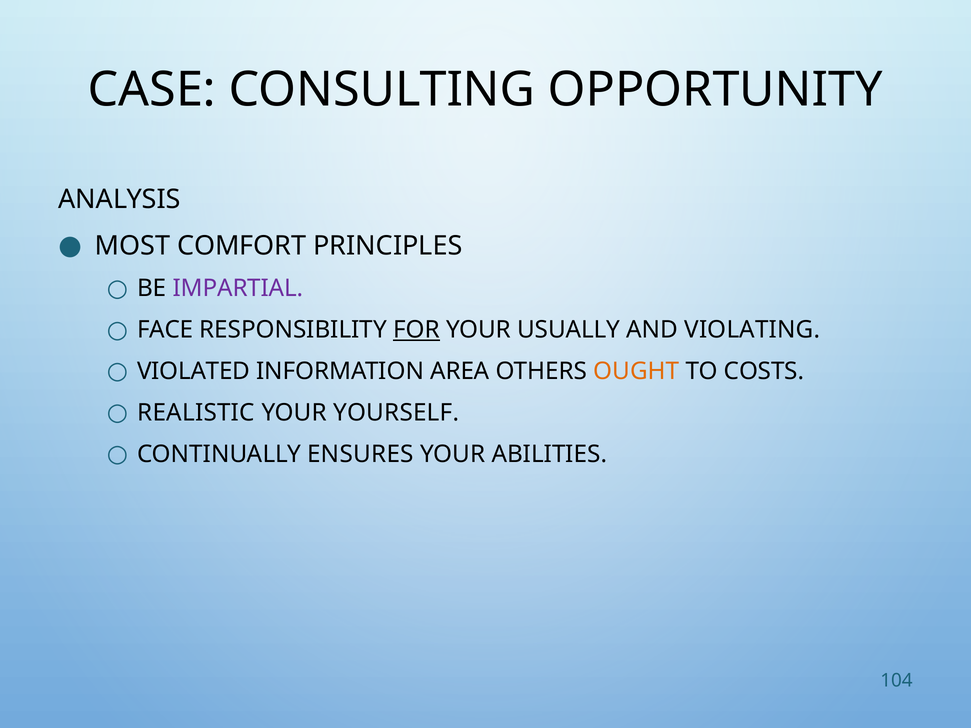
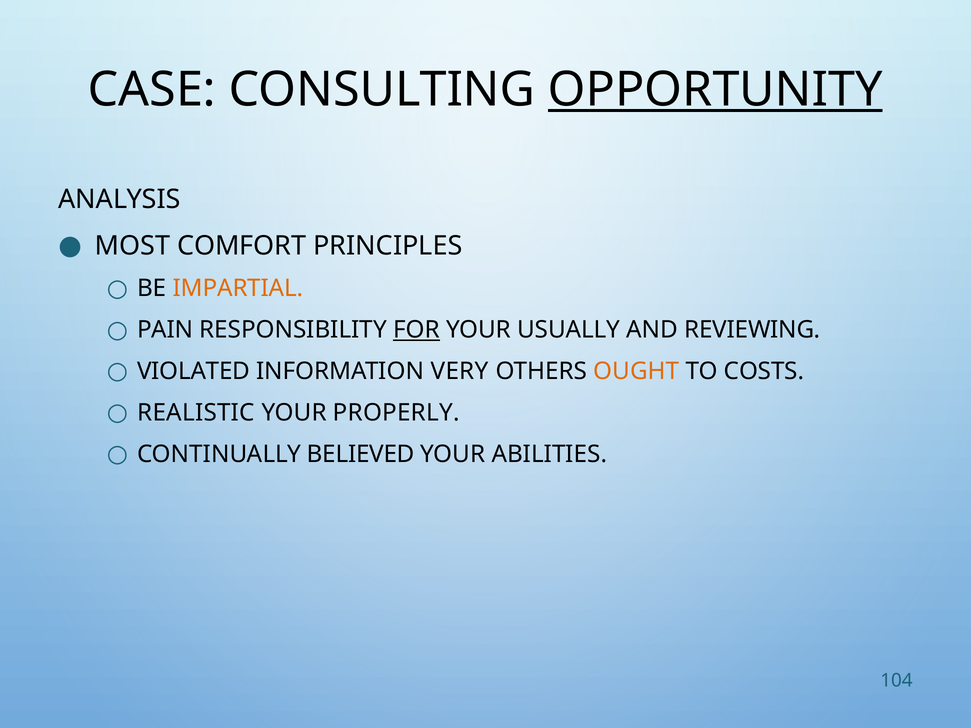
OPPORTUNITY underline: none -> present (715, 90)
IMPARTIAL colour: purple -> orange (238, 289)
FACE: FACE -> PAIN (165, 330)
VIOLATING: VIOLATING -> REVIEWING (752, 330)
AREA: AREA -> VERY (460, 371)
YOURSELF: YOURSELF -> PROPERLY (396, 413)
ENSURES: ENSURES -> BELIEVED (361, 454)
